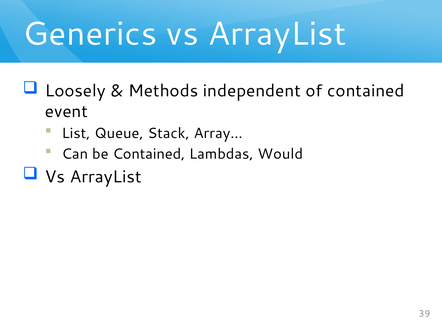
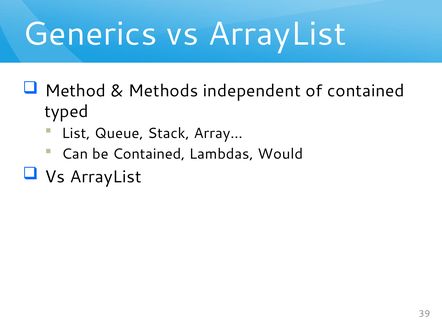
Loosely: Loosely -> Method (75, 91)
event: event -> typed (67, 112)
